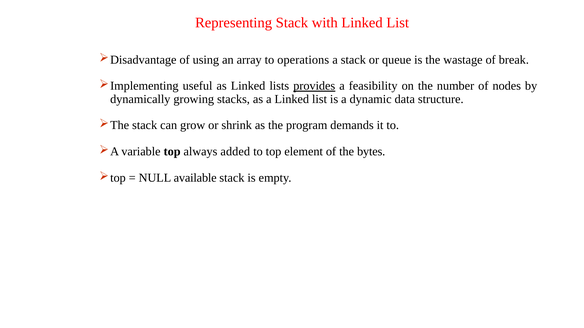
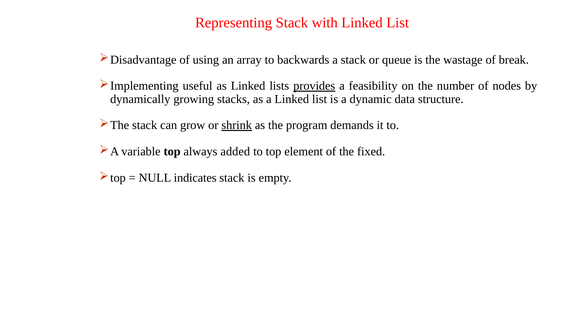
operations: operations -> backwards (303, 60)
shrink underline: none -> present (237, 125)
bytes: bytes -> fixed (371, 152)
available: available -> indicates (195, 178)
